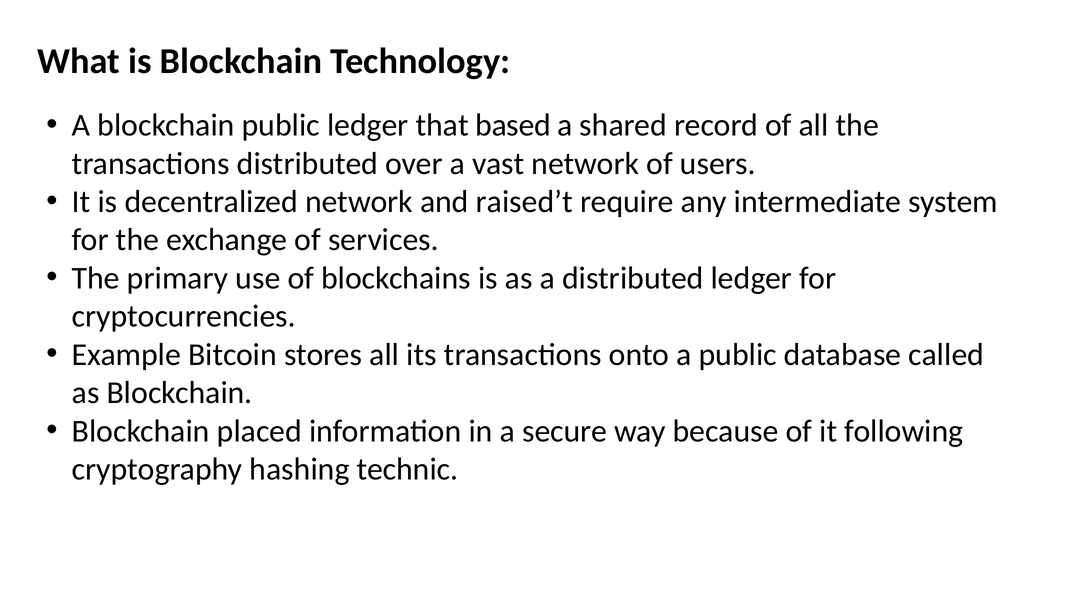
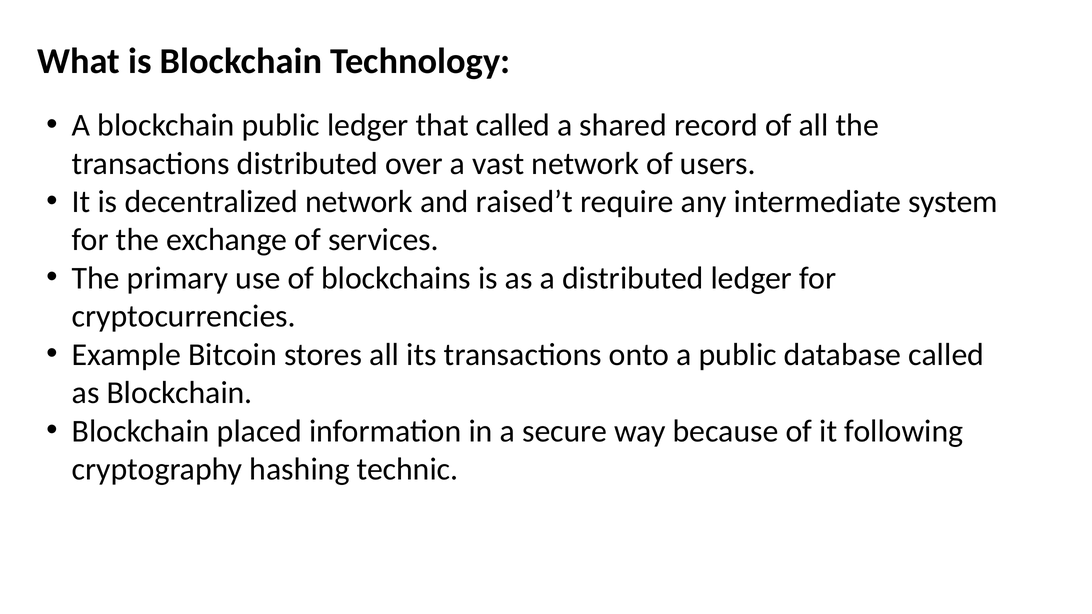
that based: based -> called (513, 125)
